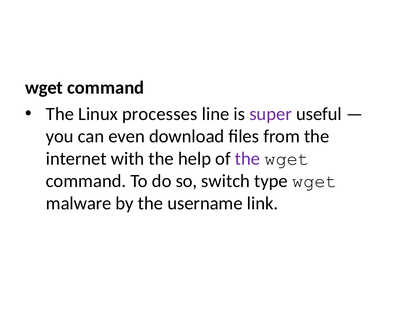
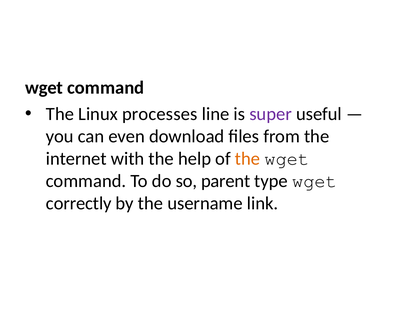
the colour: purple -> orange (248, 158)
switch: switch -> parent (226, 181)
malware: malware -> correctly (79, 203)
